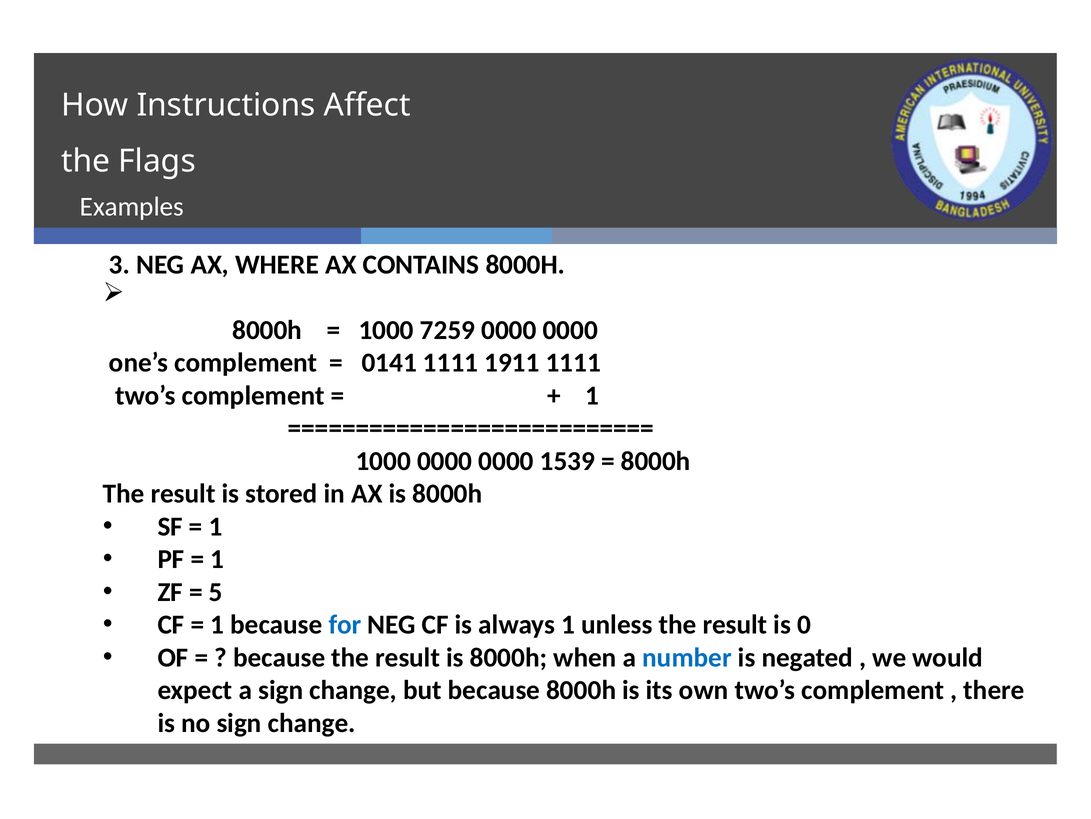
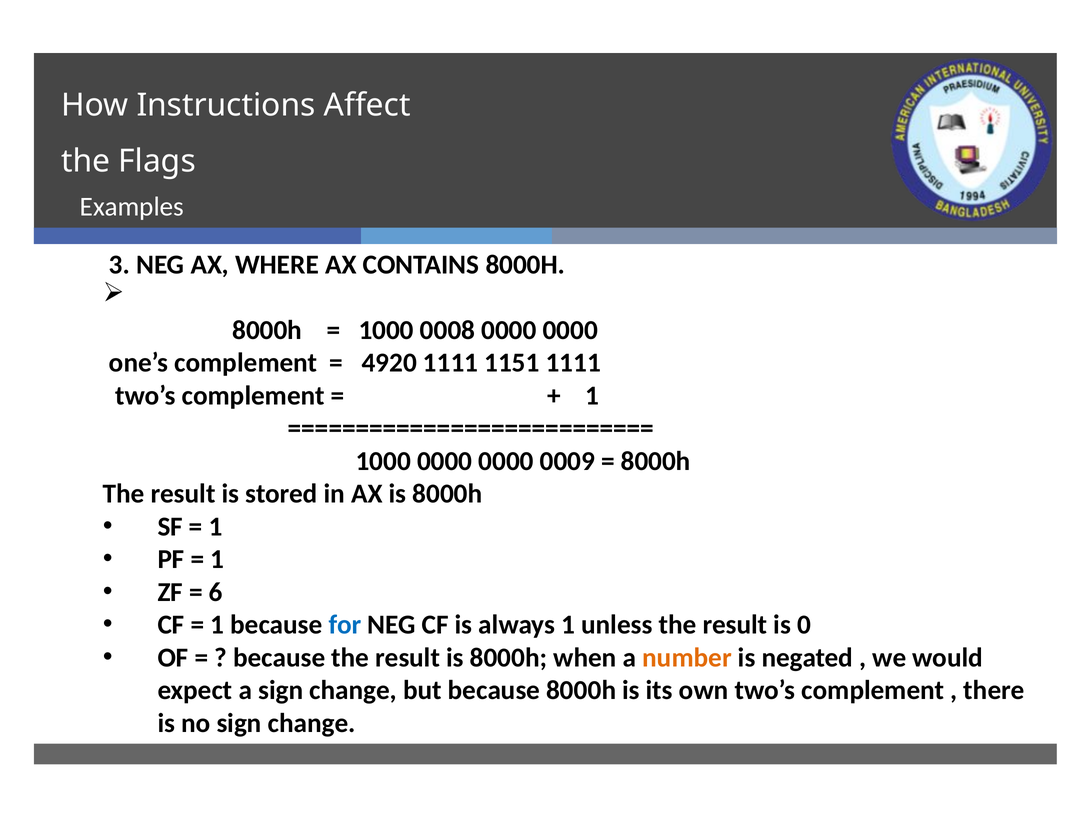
7259: 7259 -> 0008 (448, 330)
0141: 0141 -> 4920 (389, 362)
1911: 1911 -> 1151 (512, 362)
1539: 1539 -> 0009 (567, 461)
5: 5 -> 6 (216, 592)
number colour: blue -> orange (687, 657)
